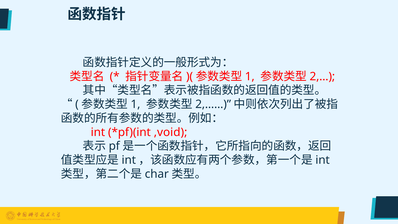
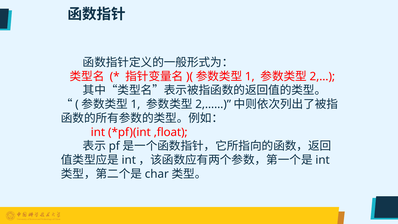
,void: ,void -> ,float (171, 132)
